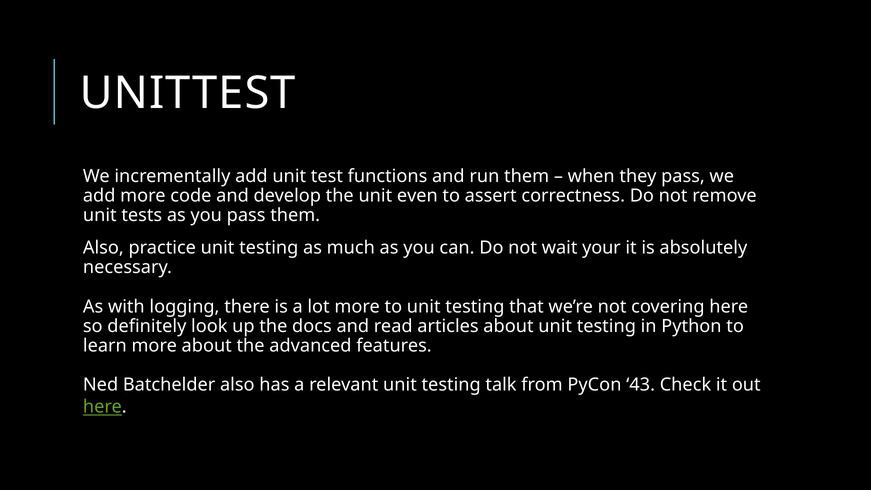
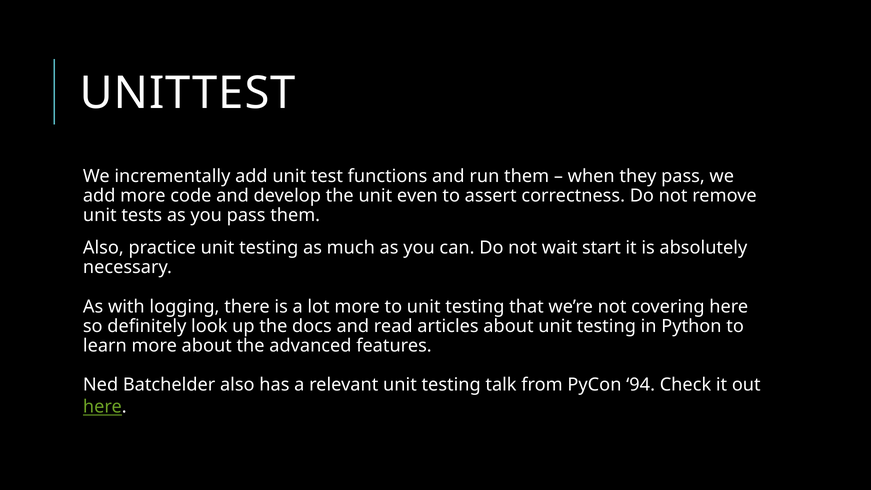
your: your -> start (602, 248)
43: 43 -> 94 (641, 385)
